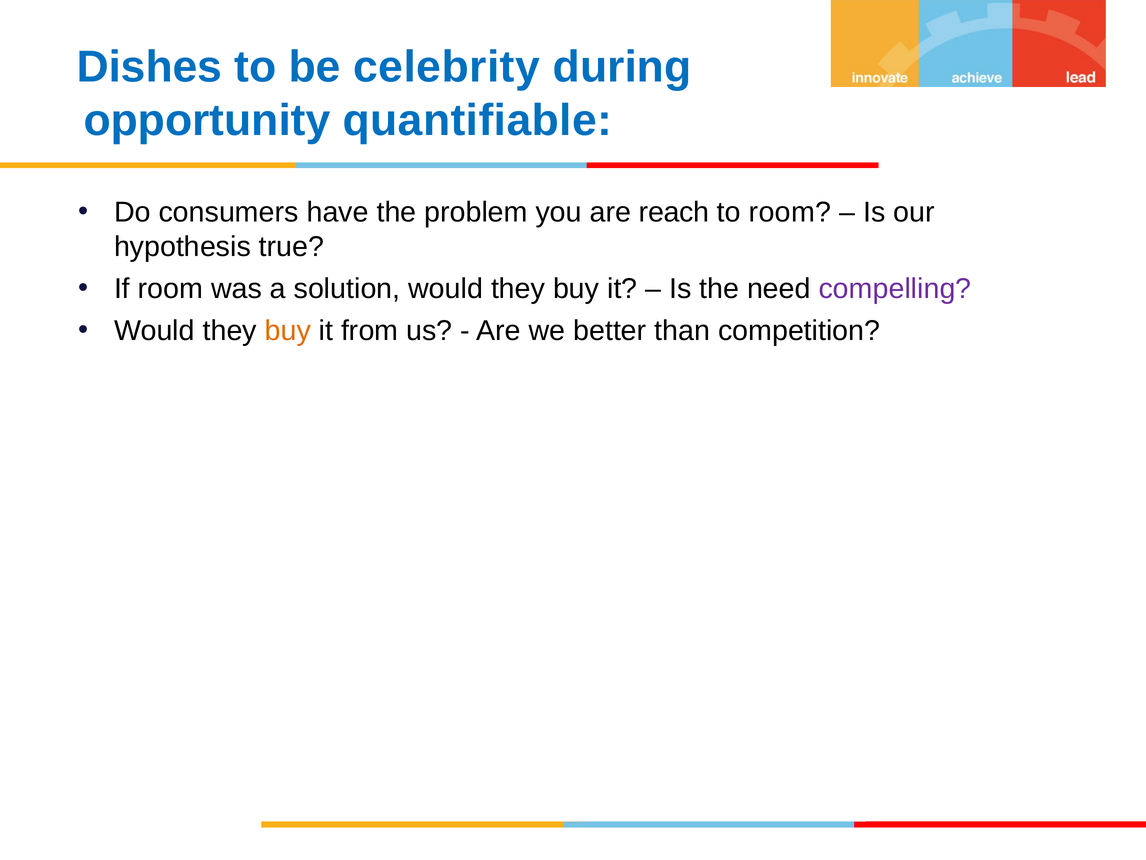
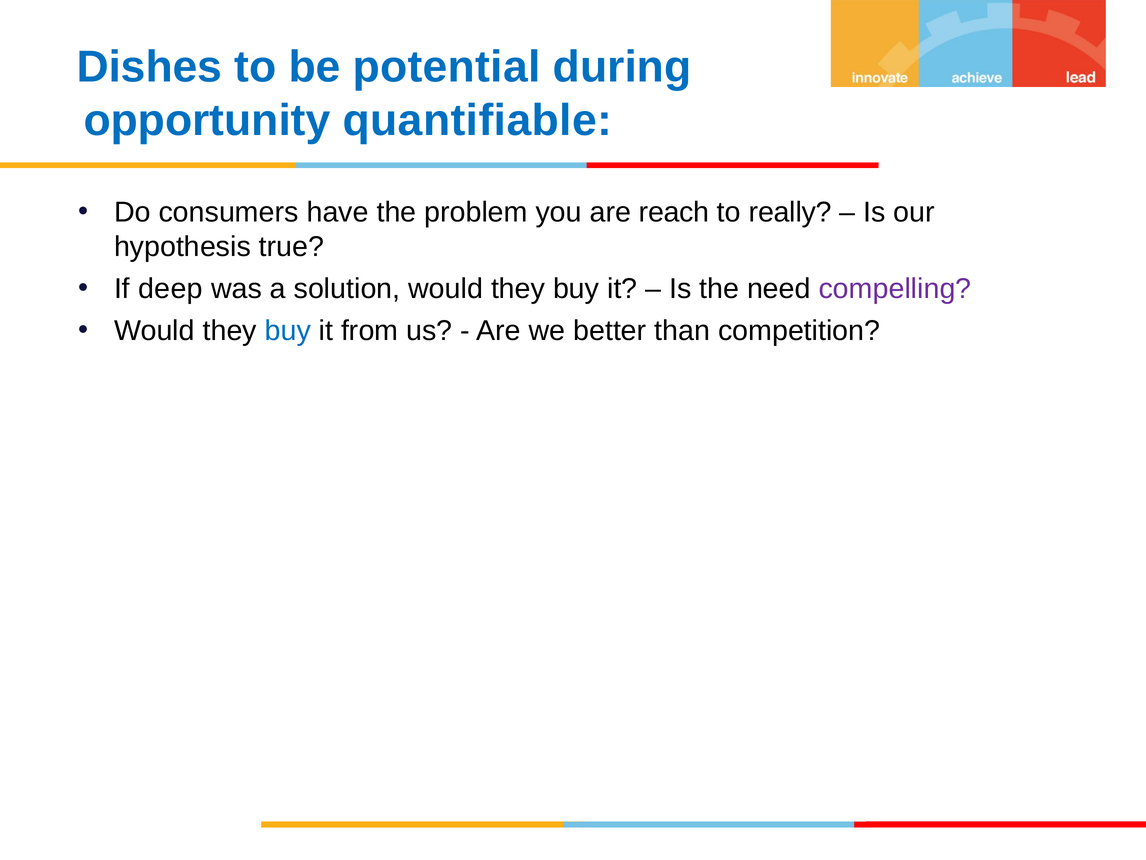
celebrity: celebrity -> potential (447, 67)
to room: room -> really (790, 212)
If room: room -> deep (170, 289)
buy colour: orange -> blue (288, 331)
